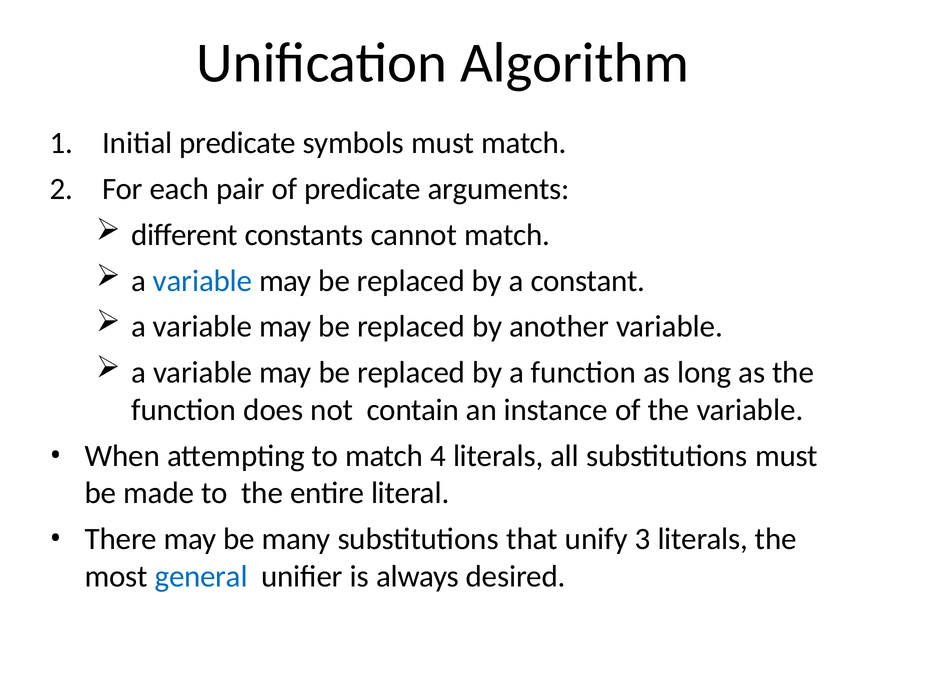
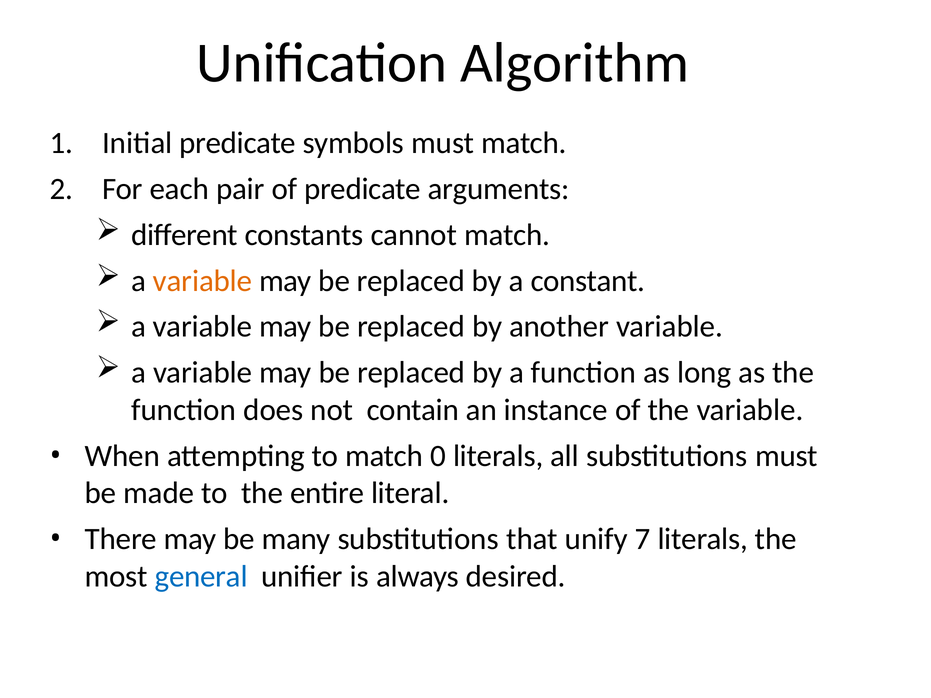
variable colour: blue -> orange (203, 281)
4: 4 -> 0 (438, 456)
3: 3 -> 7 (643, 539)
